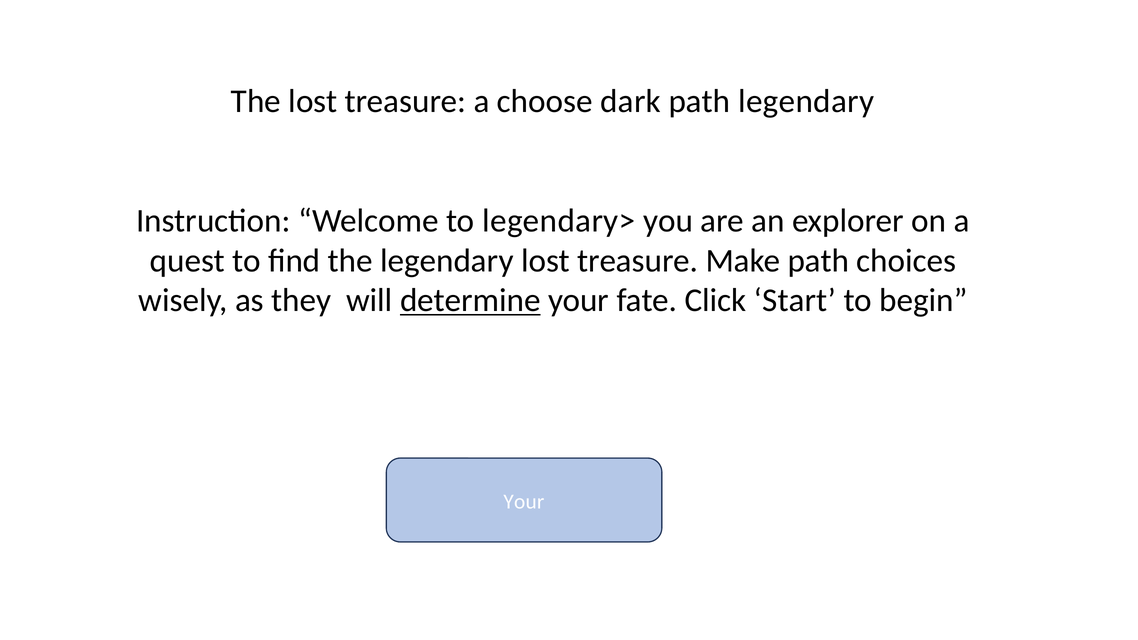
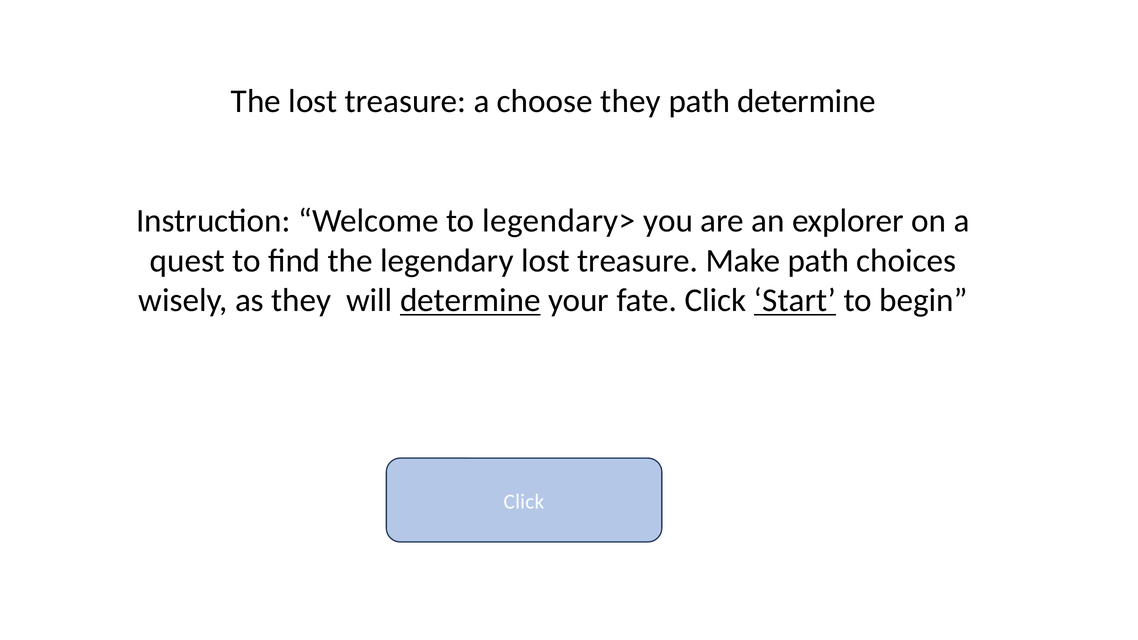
choose dark: dark -> they (631, 101)
path legendary: legendary -> determine (807, 101)
Start underline: none -> present (795, 301)
Your: Your -> Click (524, 502)
